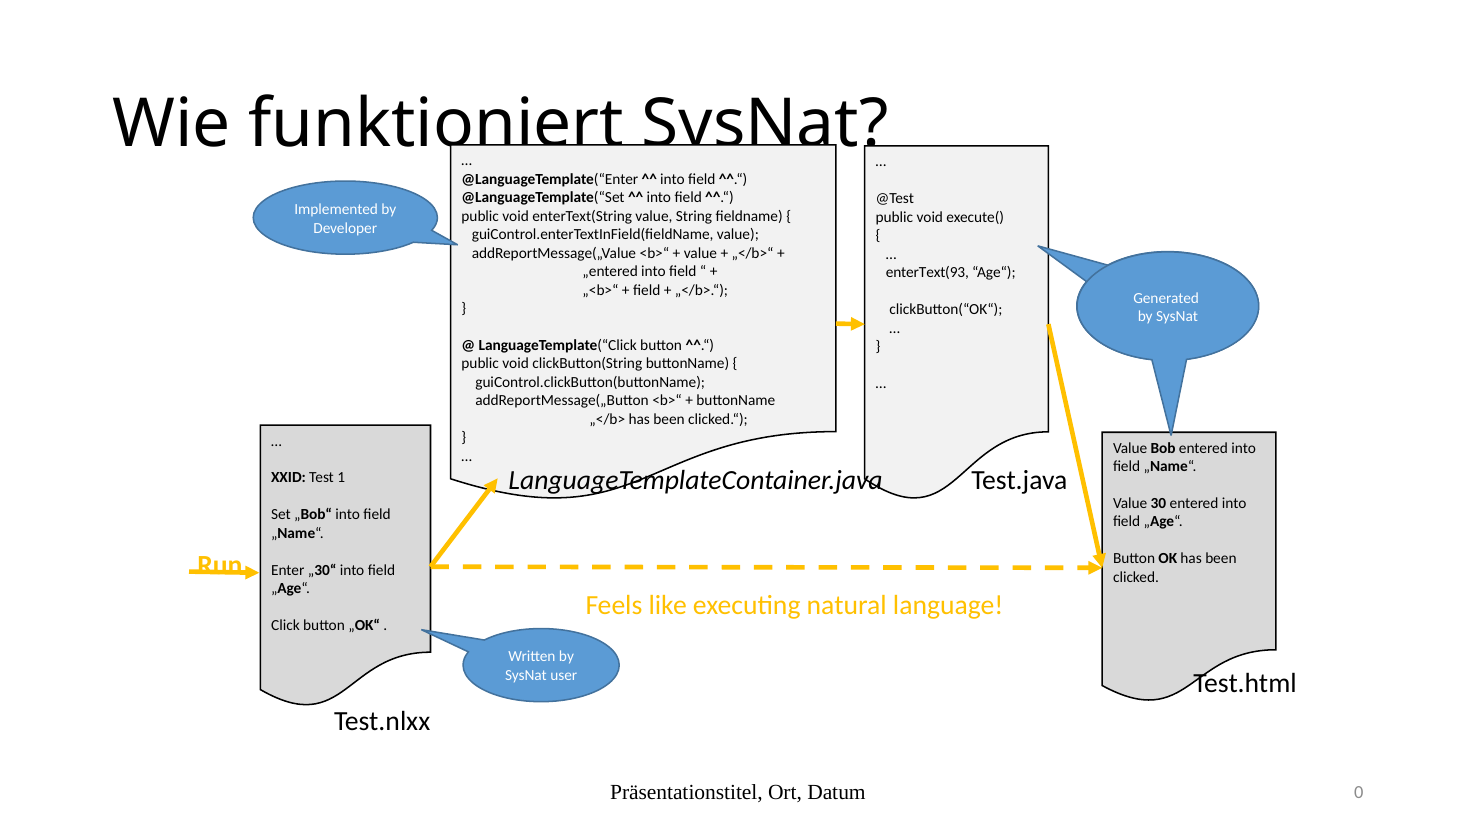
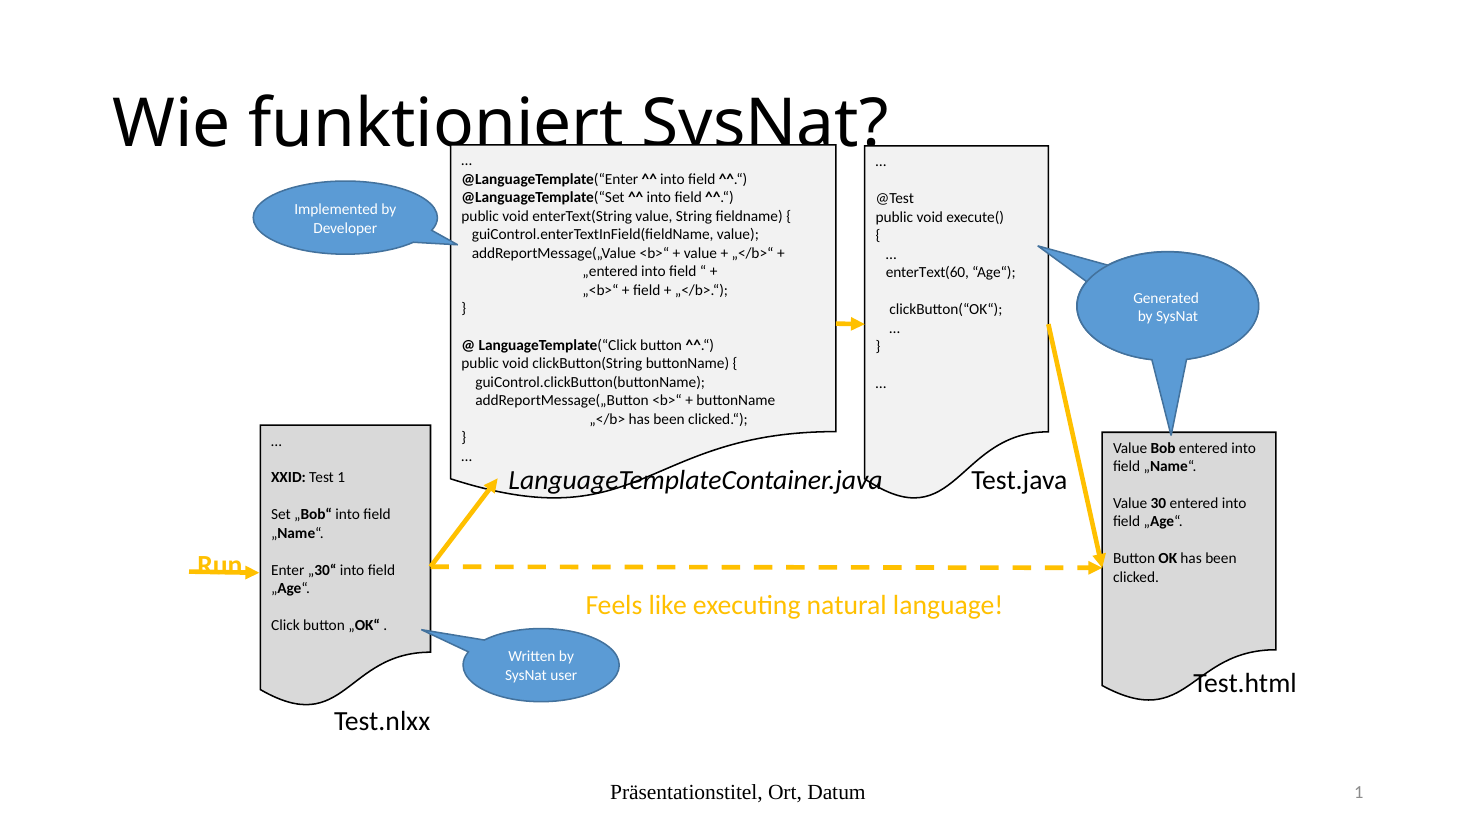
enterText(93: enterText(93 -> enterText(60 (927, 273)
Datum 0: 0 -> 1 (1359, 793)
